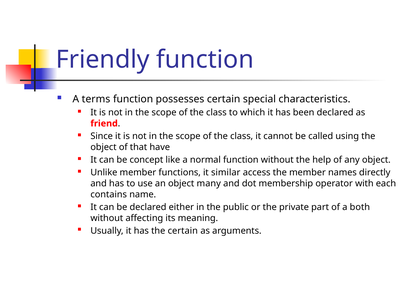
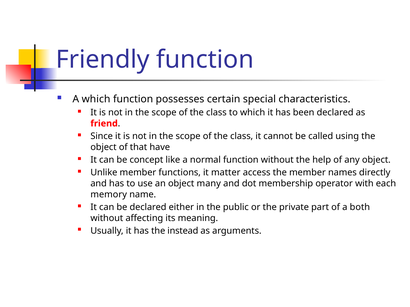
A terms: terms -> which (96, 99)
similar: similar -> matter (226, 173)
contains: contains -> memory (109, 195)
the certain: certain -> instead (183, 231)
